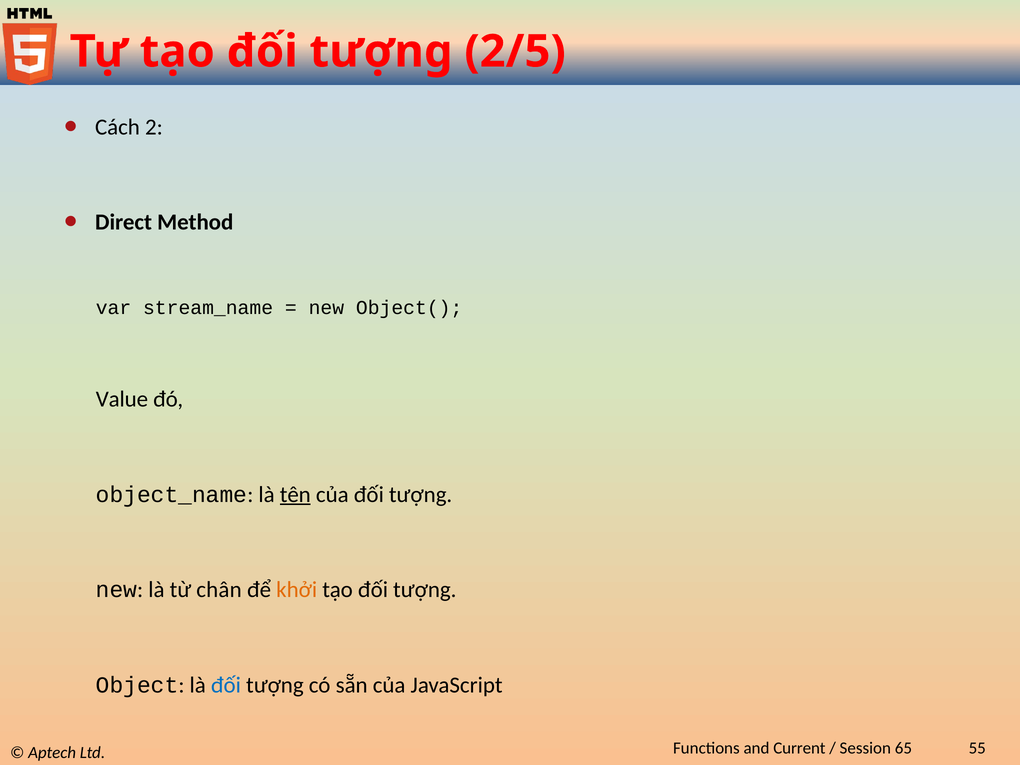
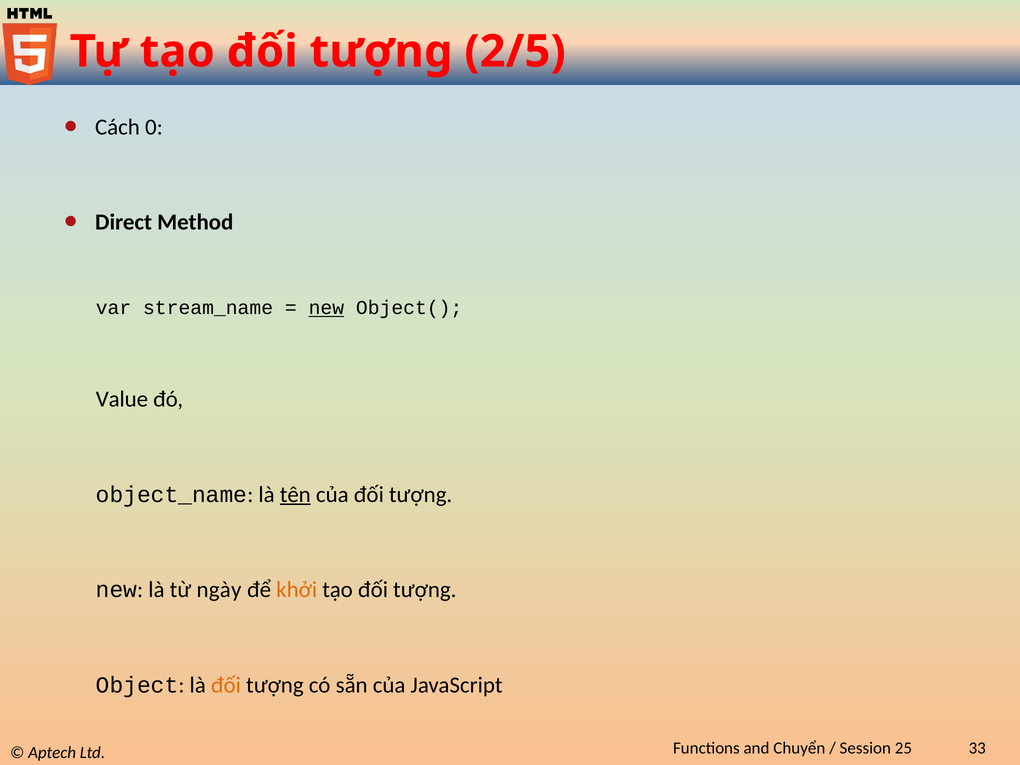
2: 2 -> 0 (154, 127)
new underline: none -> present (326, 308)
chân: chân -> ngày (219, 590)
đối colour: blue -> orange (226, 685)
Current: Current -> Chuyển (799, 748)
65: 65 -> 25 (903, 748)
55: 55 -> 33 (977, 748)
